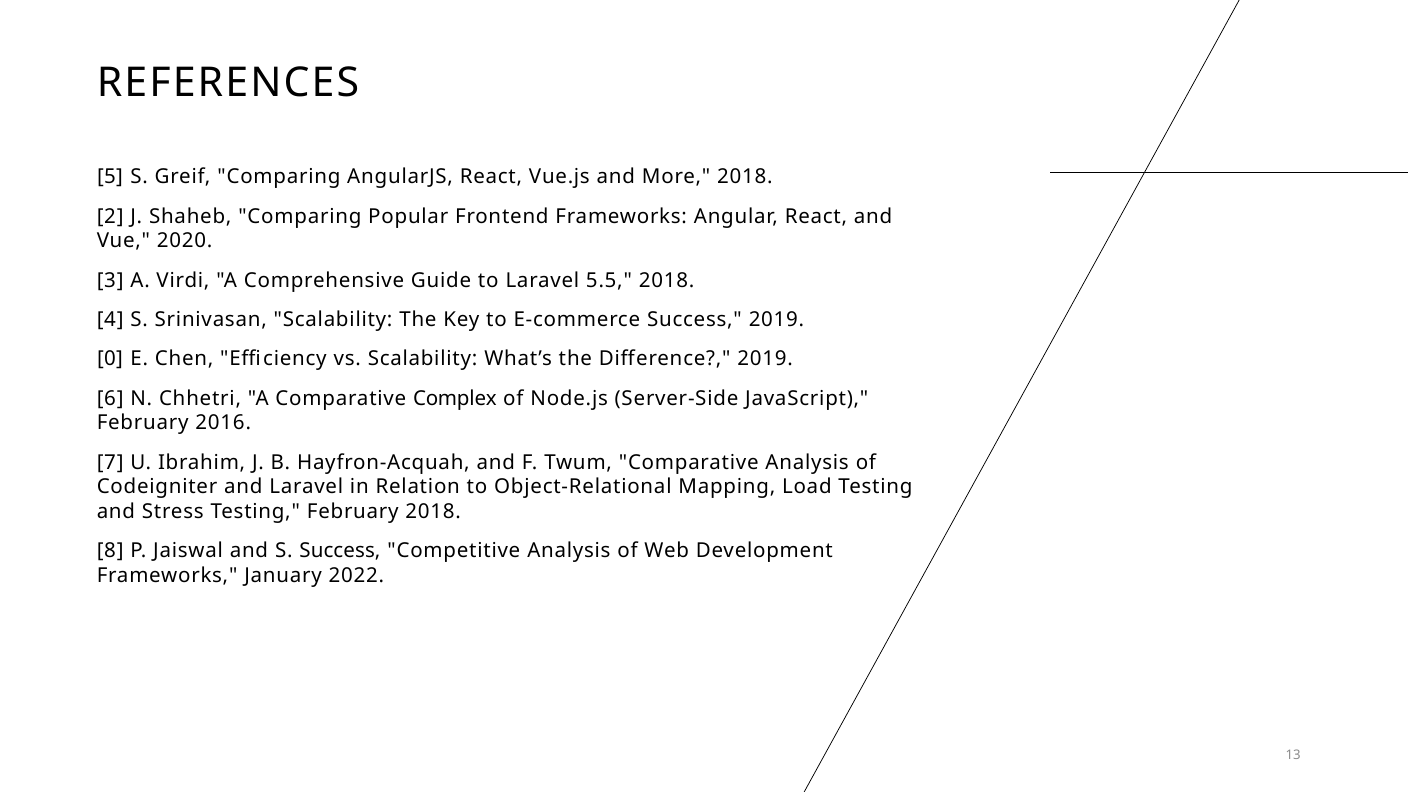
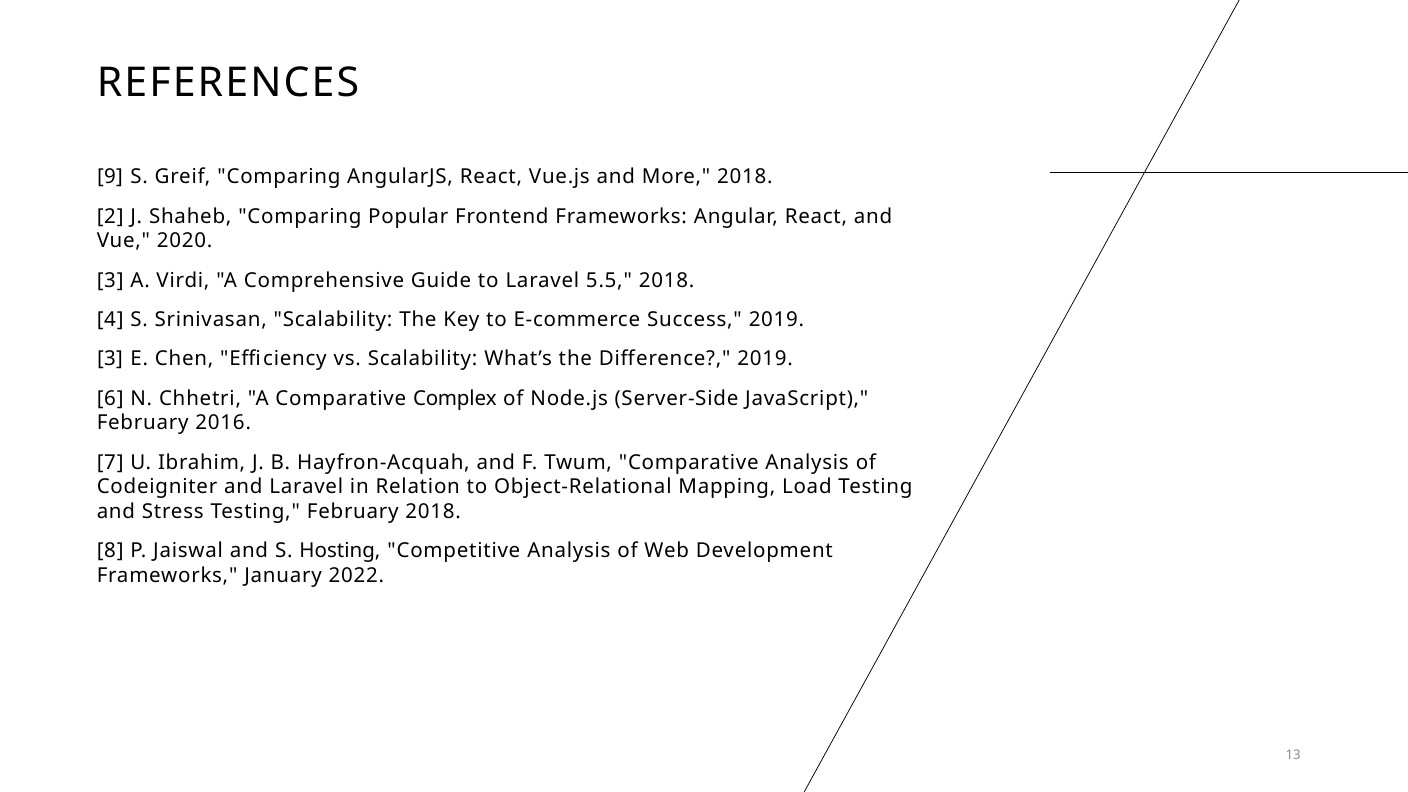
5: 5 -> 9 (110, 177)
0: 0 -> 3 (110, 359)
S Success: Success -> Hosting (340, 551)
